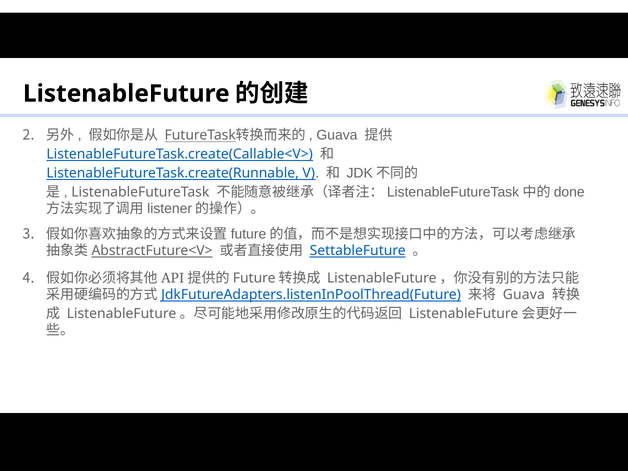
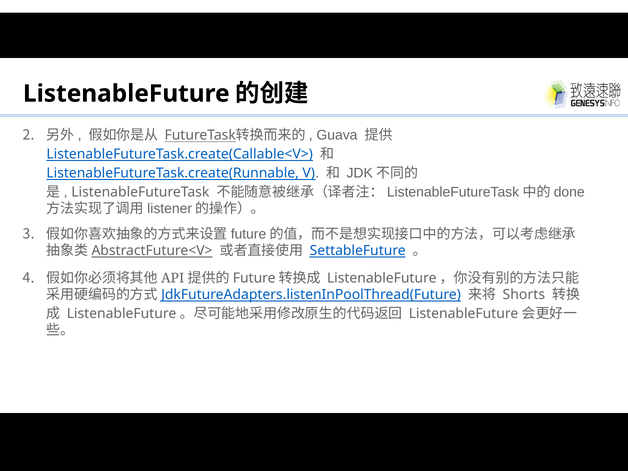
Guava: Guava -> Shorts (524, 295)
